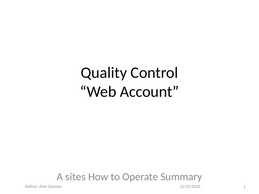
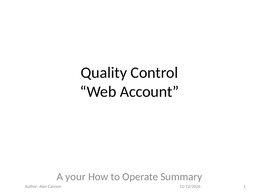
sites: sites -> your (76, 177)
